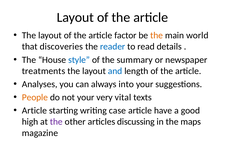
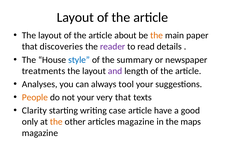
factor: factor -> about (125, 36)
world: world -> paper (197, 36)
reader colour: blue -> purple (113, 47)
and colour: blue -> purple (115, 71)
into: into -> tool (126, 85)
very vital: vital -> that (123, 98)
Article: Article -> Clarity (34, 111)
high: high -> only (30, 122)
the colour: purple -> orange (56, 122)
articles discussing: discussing -> magazine (136, 122)
